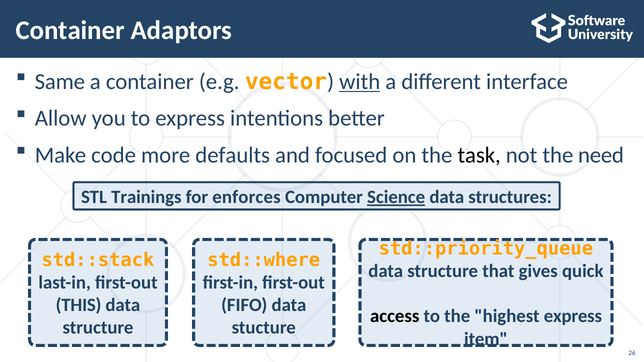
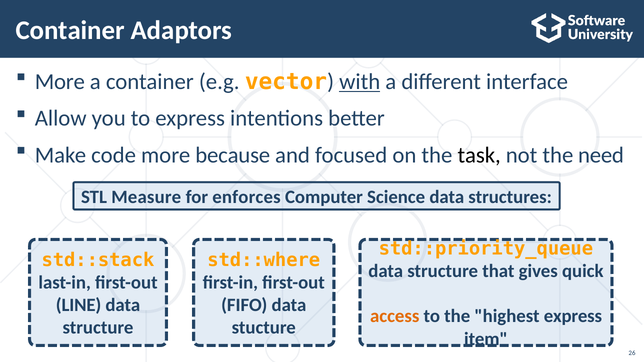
Same: Same -> More (60, 82)
defaults: defaults -> because (233, 155)
Trainings: Trainings -> Measure (146, 197)
Science underline: present -> none (396, 197)
THIS: THIS -> LINE (79, 305)
access colour: black -> orange (395, 317)
